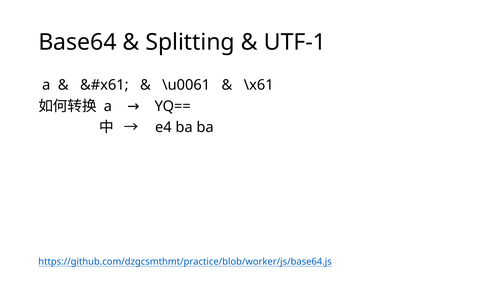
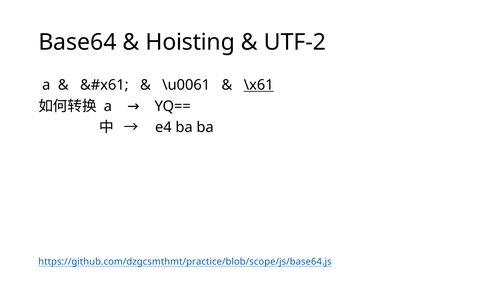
Splitting: Splitting -> Hoisting (190, 42)
UTF-1: UTF-1 -> UTF-2 (295, 42)
\x61 underline: none -> present (259, 85)
https://github.com/dzgcsmthmt/practice/blob/worker/js/base64.js: https://github.com/dzgcsmthmt/practice/blob/worker/js/base64.js -> https://github.com/dzgcsmthmt/practice/blob/scope/js/base64.js (185, 262)
